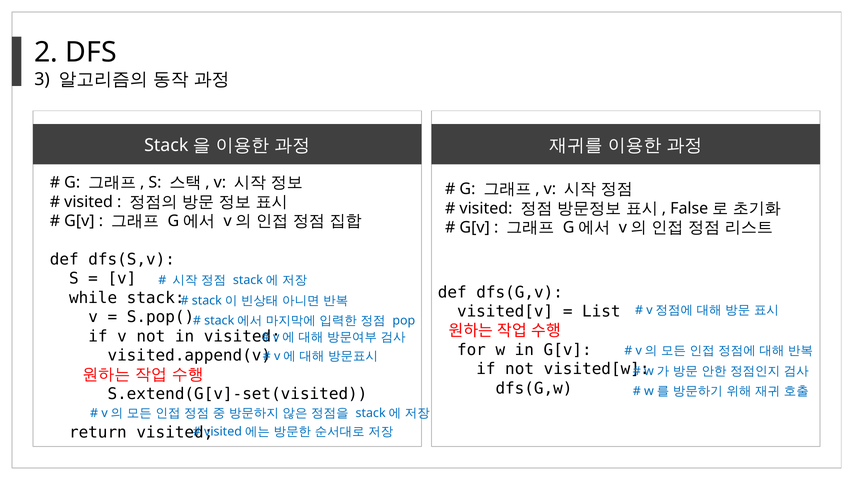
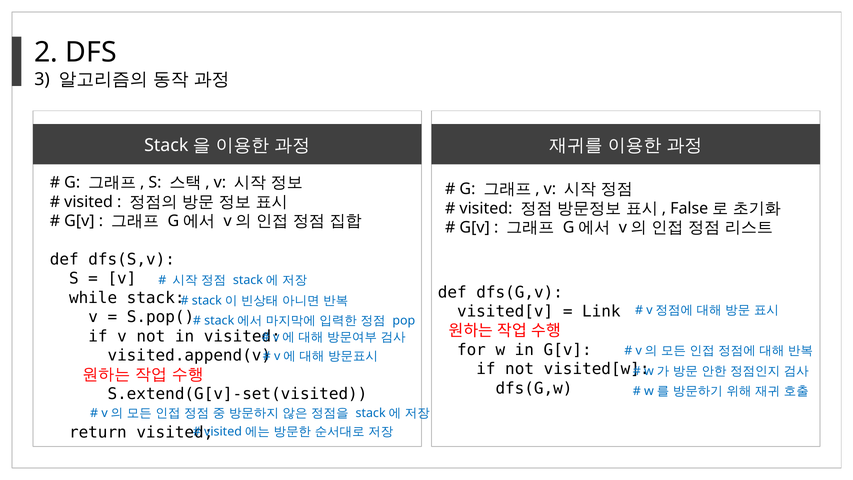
List: List -> Link (601, 311)
